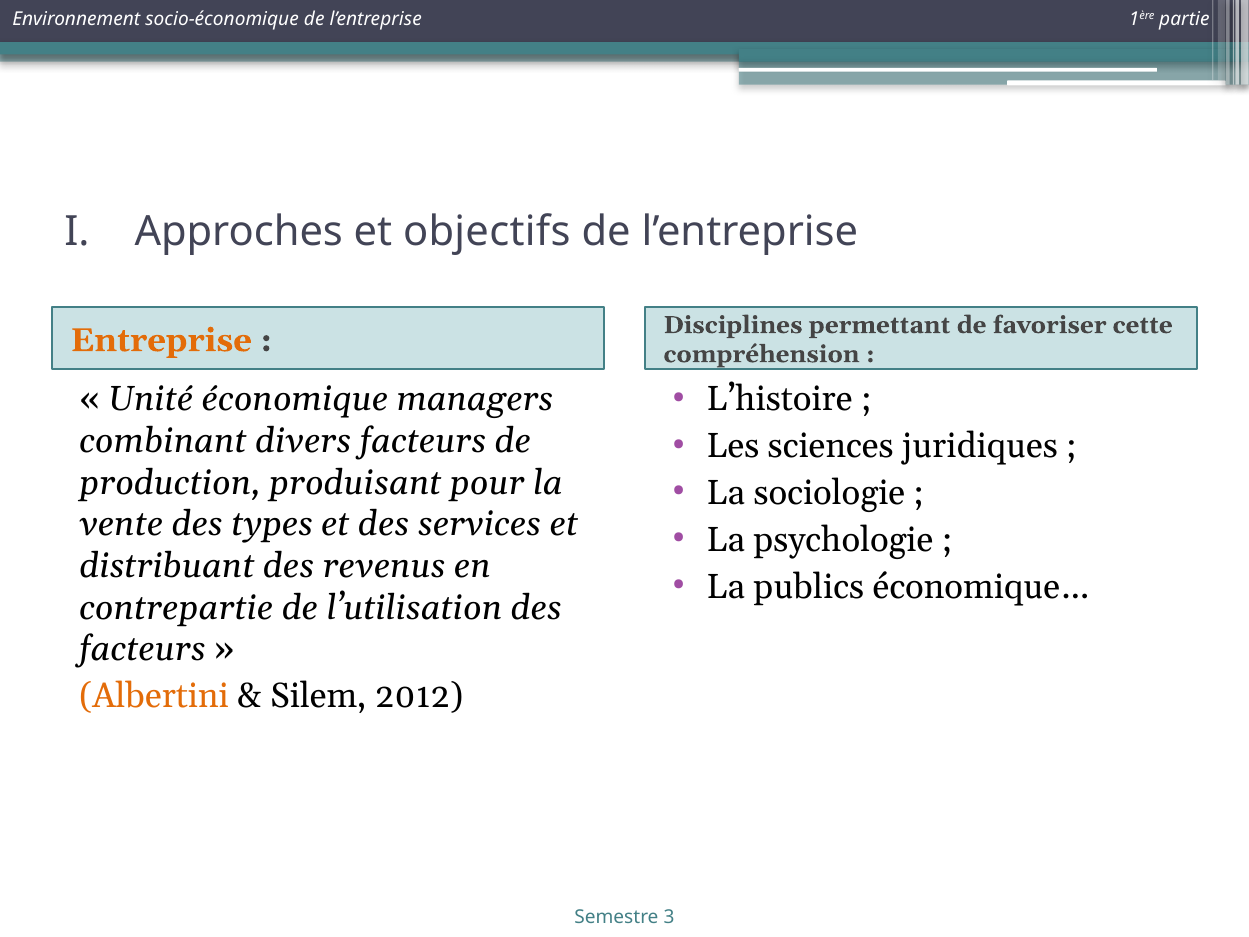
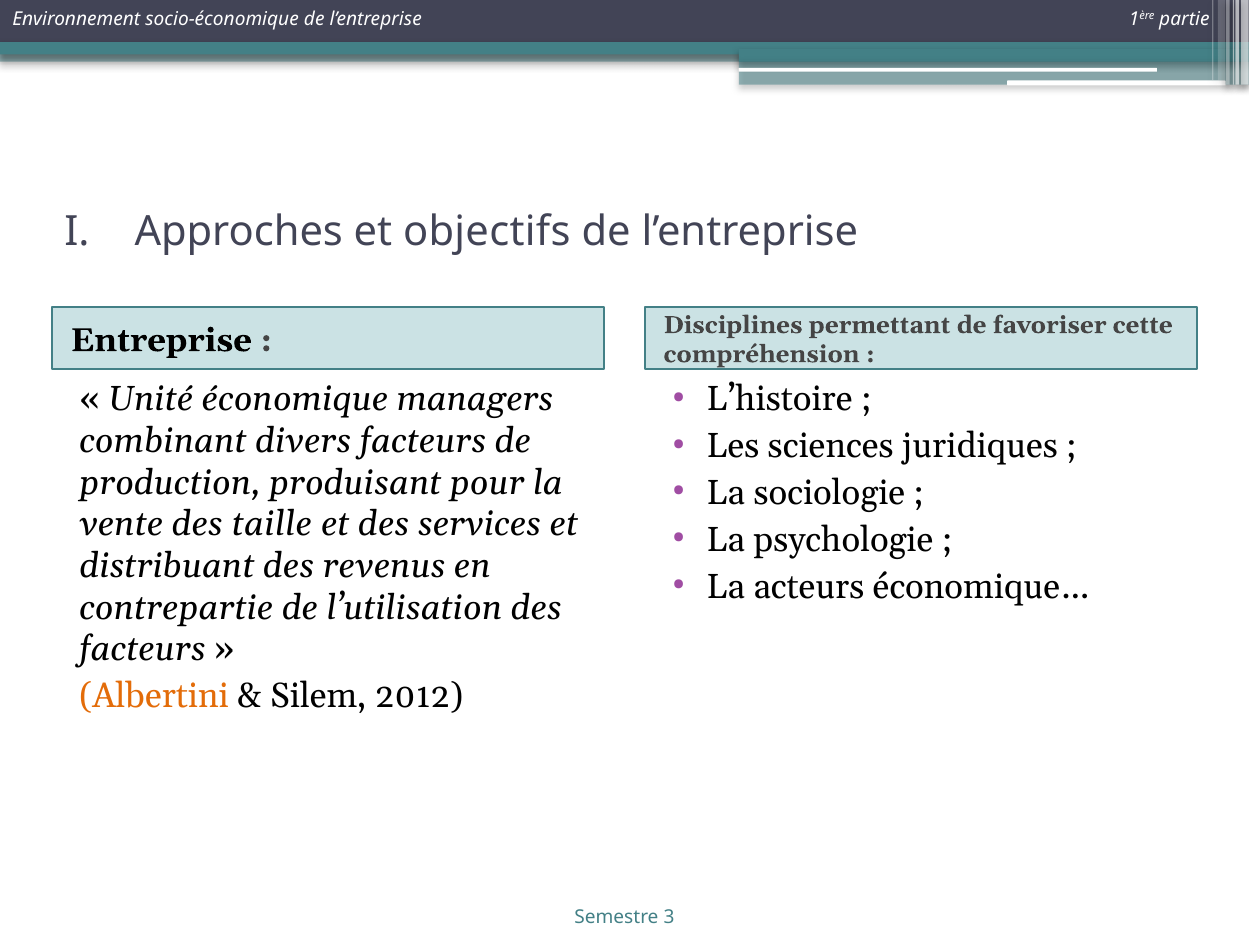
Entreprise colour: orange -> black (161, 340)
types: types -> taille (272, 524)
publics: publics -> acteurs (809, 587)
